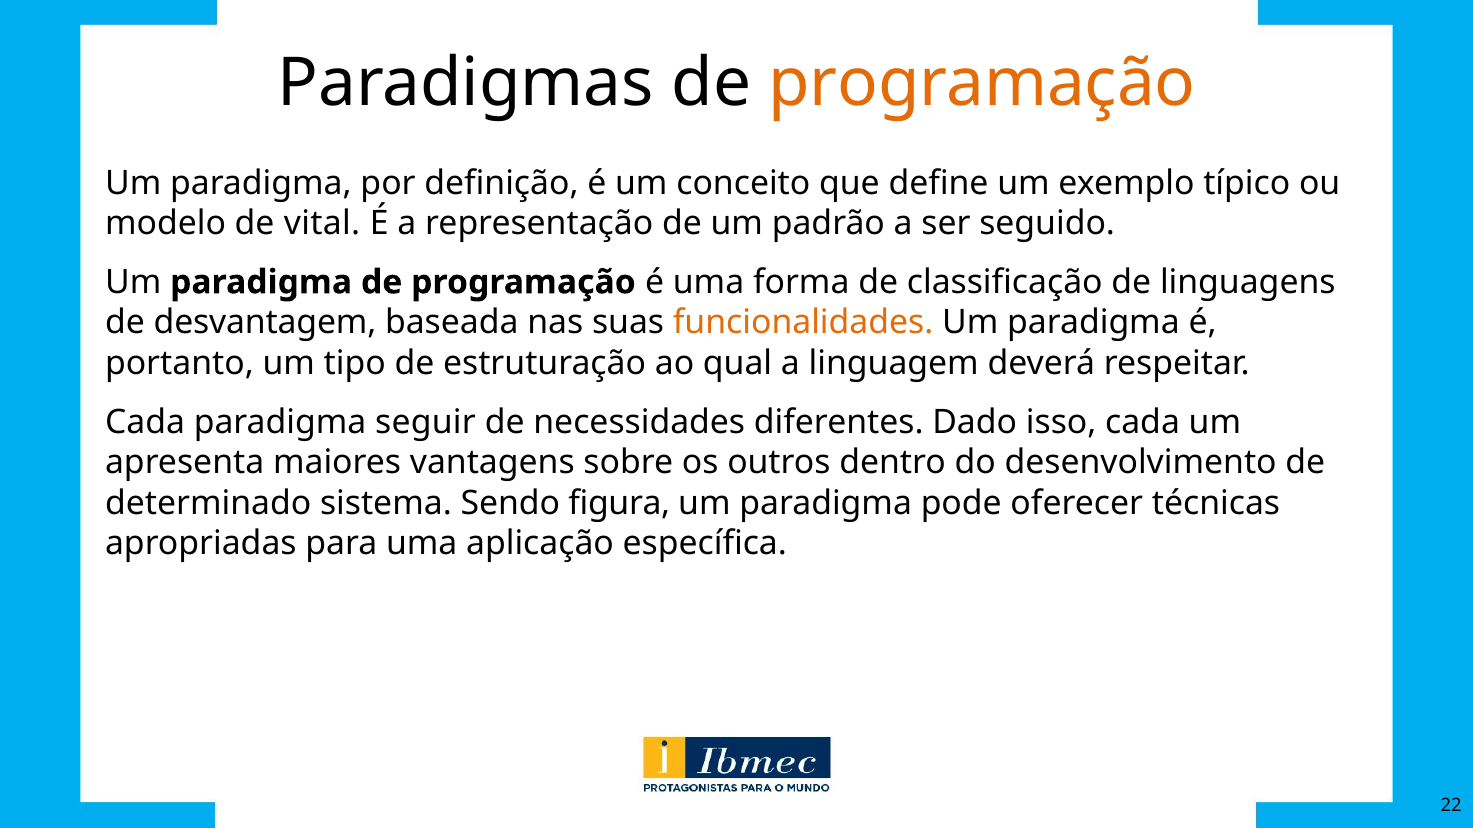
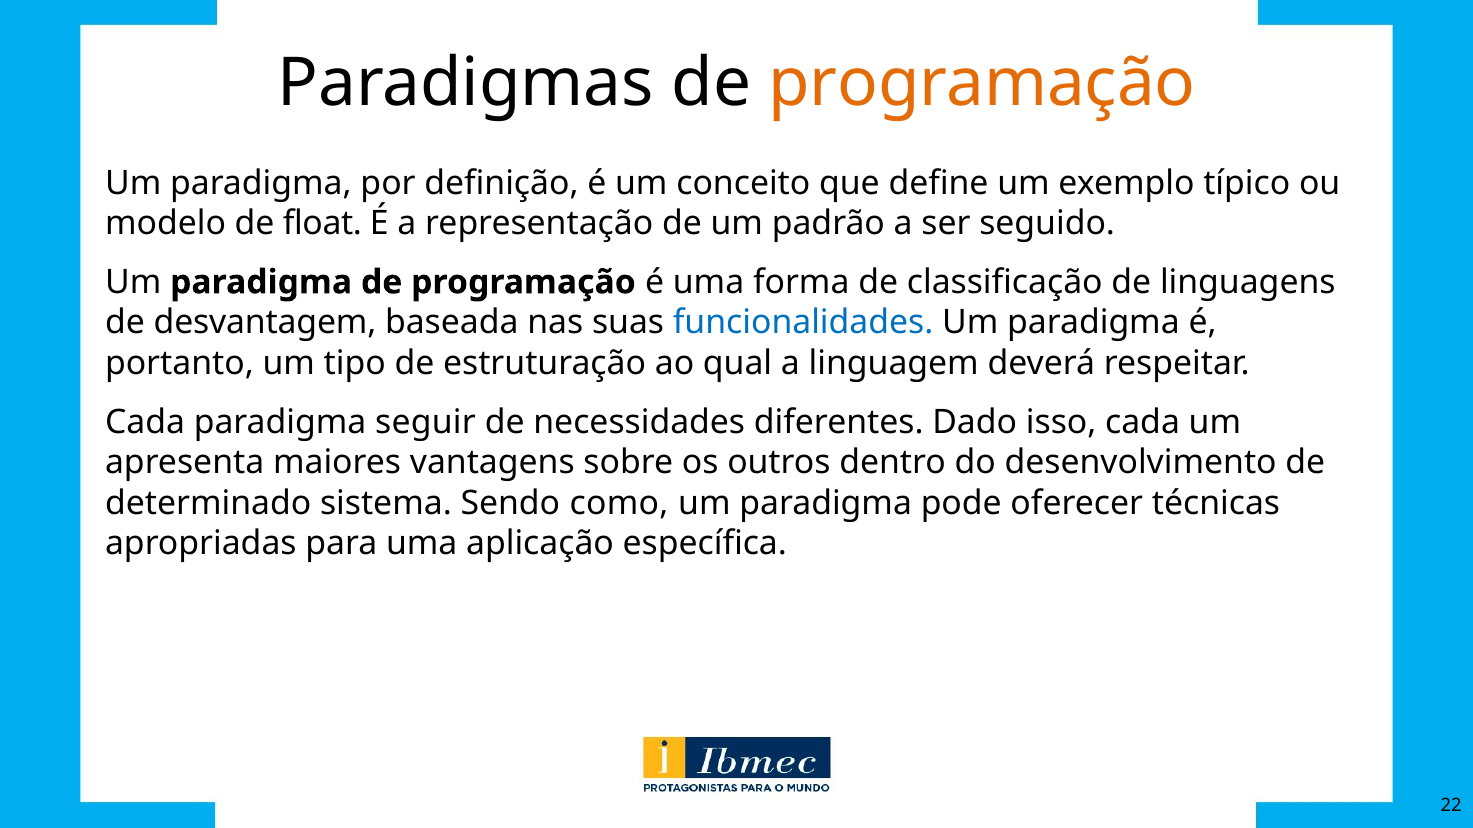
vital: vital -> float (322, 224)
funcionalidades colour: orange -> blue (803, 323)
figura: figura -> como (619, 503)
